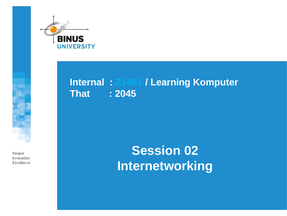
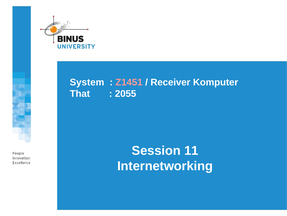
Internal: Internal -> System (87, 82)
Z1451 colour: light blue -> pink (129, 82)
Learning: Learning -> Receiver (170, 82)
2045: 2045 -> 2055 (126, 93)
02: 02 -> 11 (191, 150)
